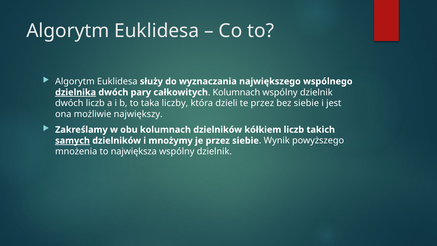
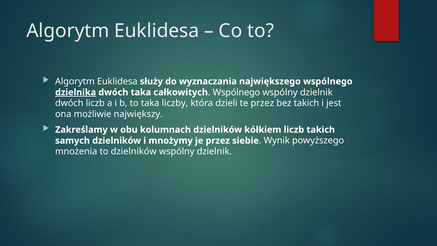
dwóch pary: pary -> taka (141, 92)
Kolumnach: Kolumnach -> Wspólnego (236, 92)
bez siebie: siebie -> takich (306, 103)
samych underline: present -> none (72, 141)
to największa: największa -> dzielników (134, 151)
